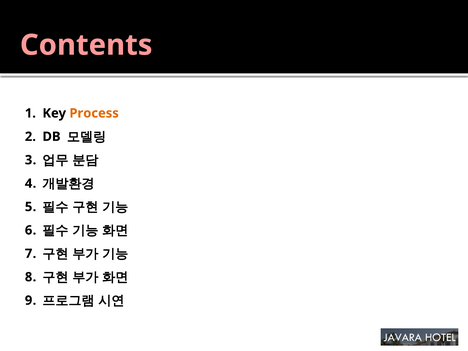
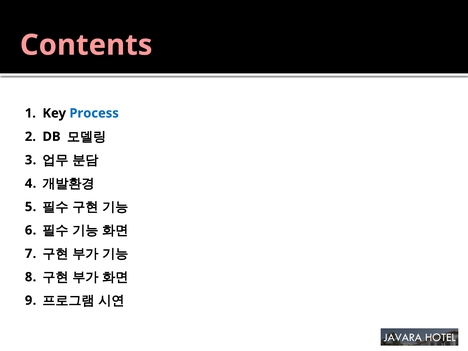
Process colour: orange -> blue (94, 113)
